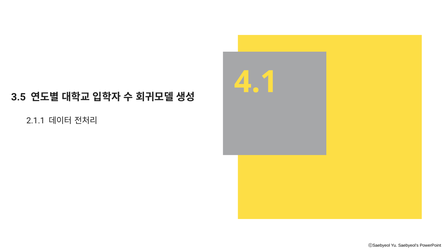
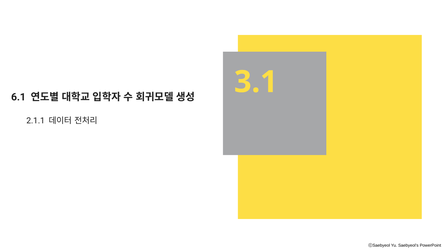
4.1: 4.1 -> 3.1 (256, 82)
3.5: 3.5 -> 6.1 (18, 97)
